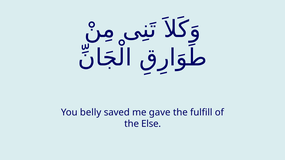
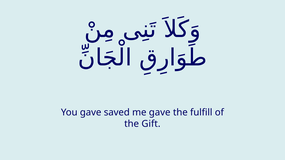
You belly: belly -> gave (91, 113)
Else: Else -> Gift (151, 124)
